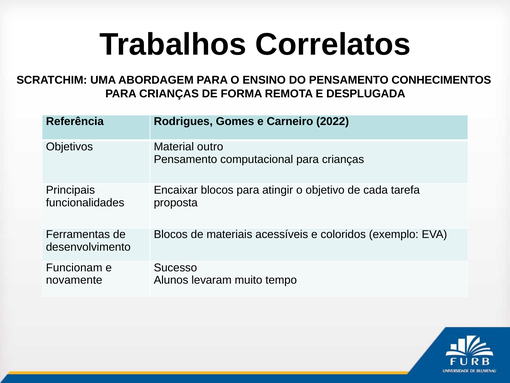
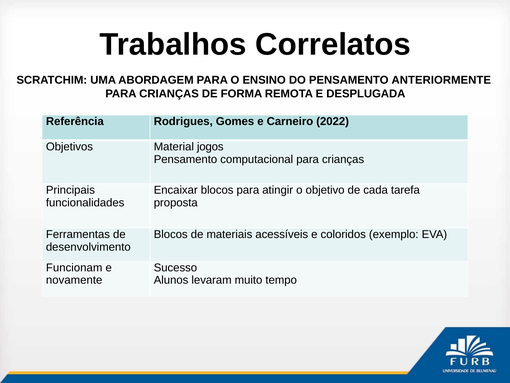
CONHECIMENTOS: CONHECIMENTOS -> ANTERIORMENTE (441, 80)
outro: outro -> jogos (210, 147)
